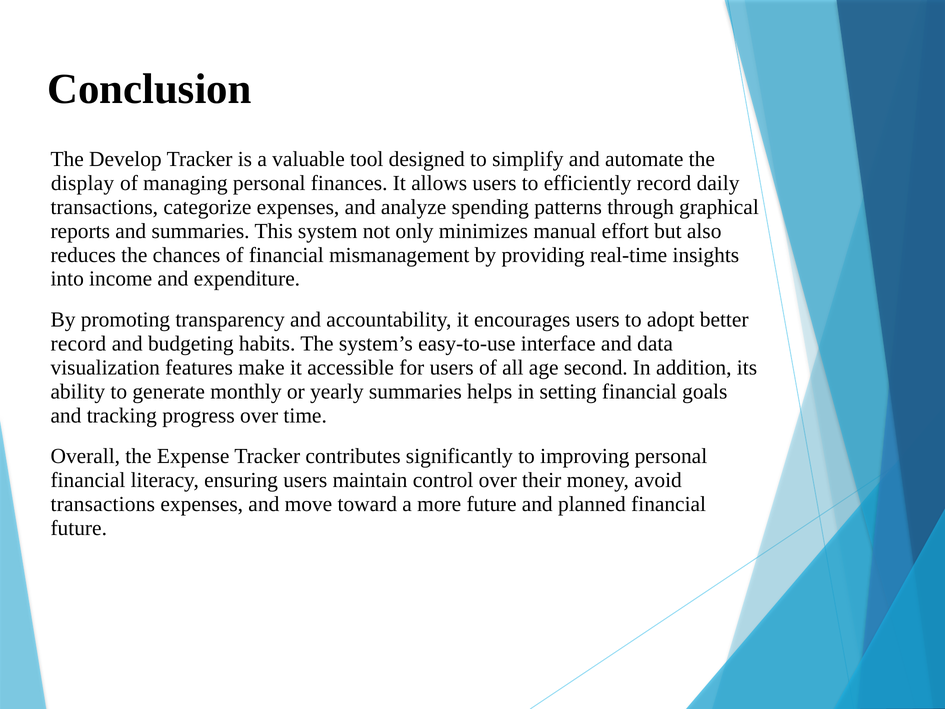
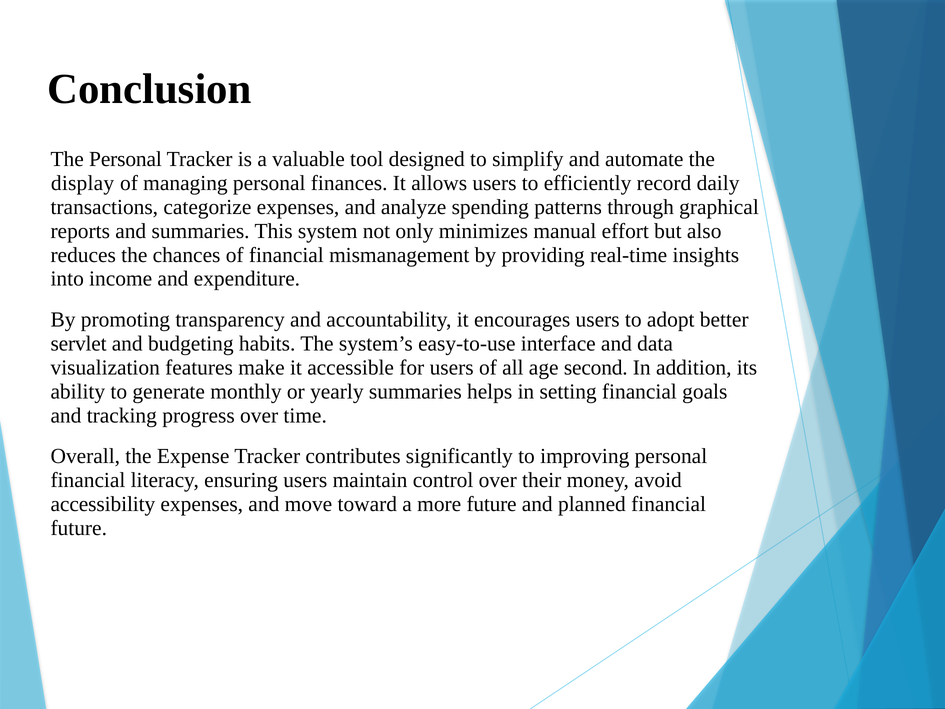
The Develop: Develop -> Personal (125, 159)
record: record -> servlet (79, 343)
transactions: transactions -> accessibility (103, 504)
